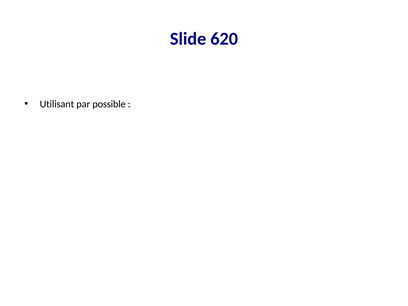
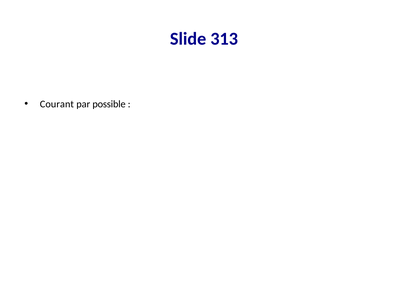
620: 620 -> 313 (224, 39)
Utilisant: Utilisant -> Courant (57, 104)
